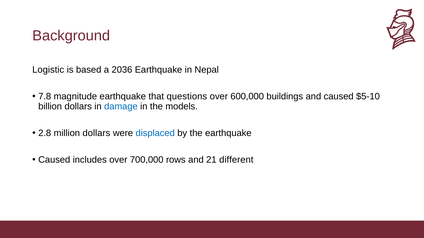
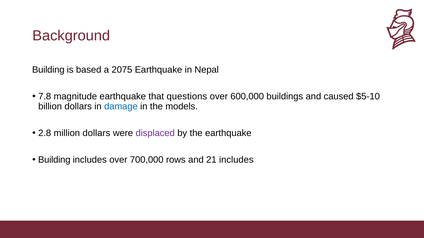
Logistic: Logistic -> Building (48, 70)
2036: 2036 -> 2075 (122, 70)
displaced colour: blue -> purple (155, 133)
Caused: Caused -> Building (54, 160)
21 different: different -> includes (236, 160)
